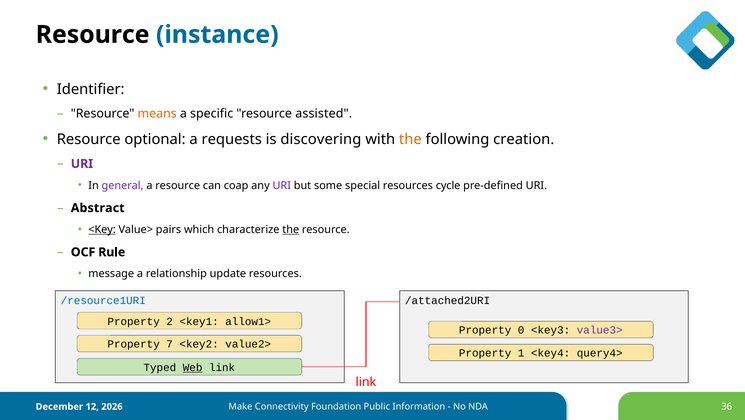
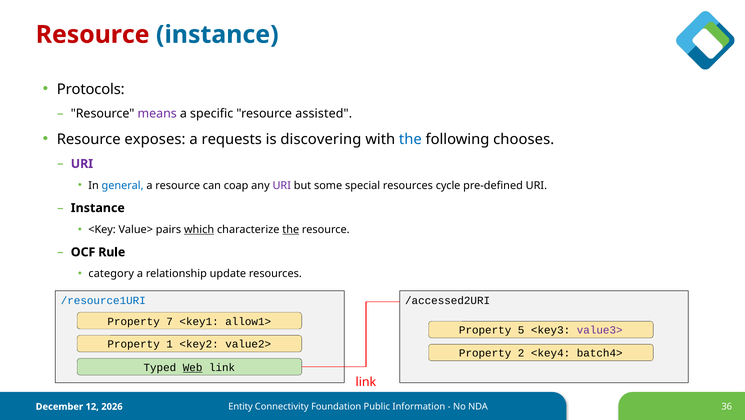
Resource colour: black -> red (93, 35)
Identifier: Identifier -> Protocols (91, 89)
means colour: orange -> purple (157, 114)
optional: optional -> exposes (155, 139)
the colour: orange -> blue (410, 139)
creation: creation -> chooses (524, 139)
general colour: purple -> blue (123, 186)
Abstract: Abstract -> Instance (98, 208)
<Key underline: present -> none (102, 230)
which underline: none -> present (199, 230)
message: message -> category (111, 274)
/attached2URI: /attached2URI -> /accessed2URI (448, 301)
2: 2 -> 7 (170, 322)
0: 0 -> 5 (521, 330)
7: 7 -> 1 (170, 344)
1: 1 -> 2 (521, 353)
query4>: query4> -> batch4> (600, 353)
Make: Make -> Entity (241, 407)
